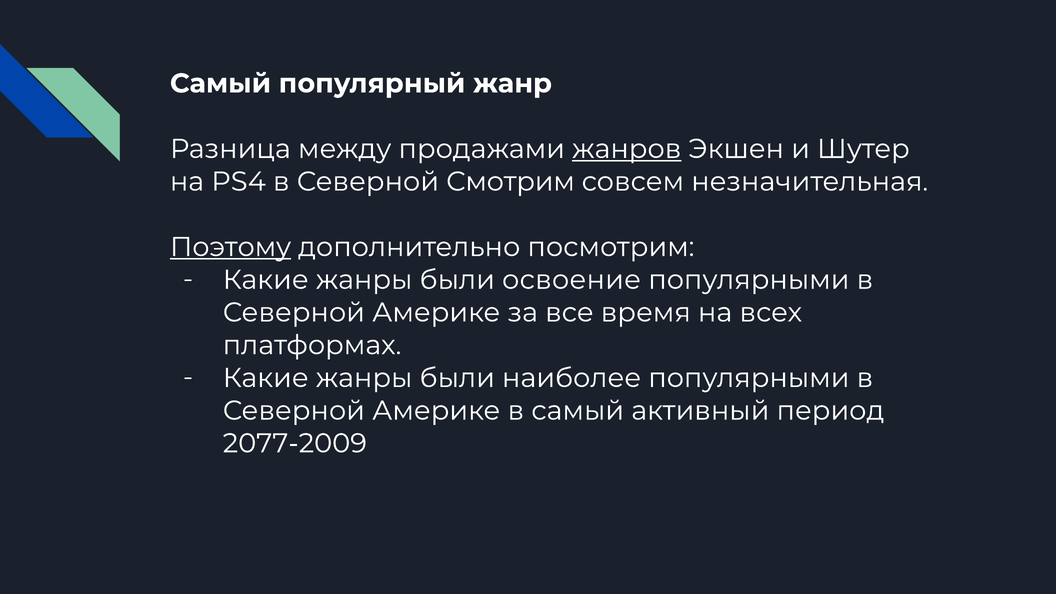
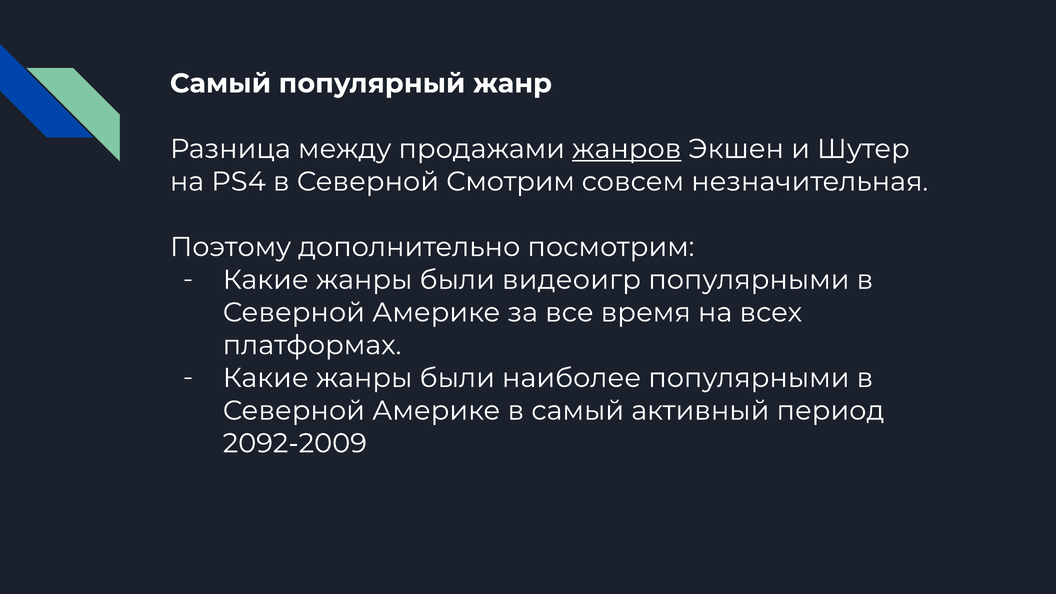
Поэтому underline: present -> none (231, 247)
освоение: освоение -> видеоигр (571, 280)
2077-2009: 2077-2009 -> 2092-2009 (295, 443)
